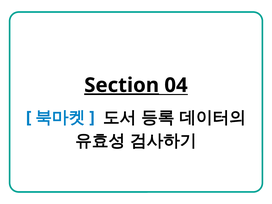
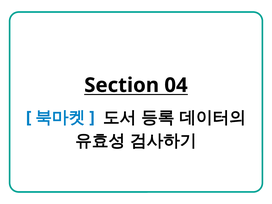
Section underline: present -> none (122, 85)
